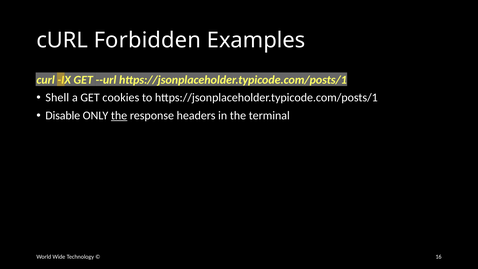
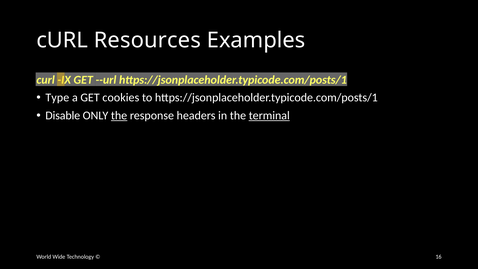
Forbidden: Forbidden -> Resources (147, 40)
Shell: Shell -> Type (57, 98)
terminal underline: none -> present (269, 116)
